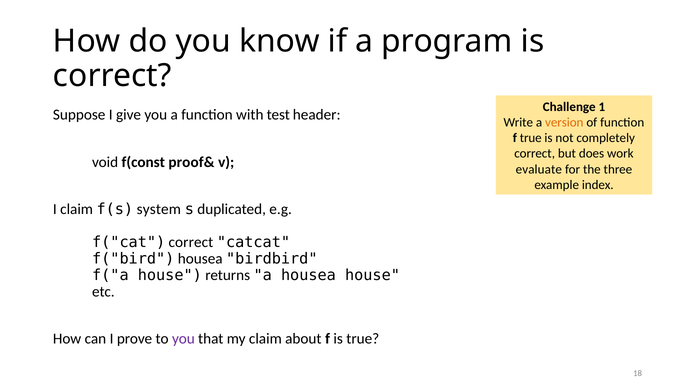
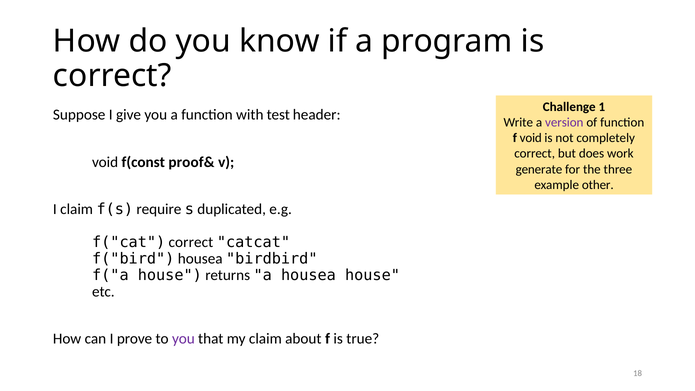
version colour: orange -> purple (564, 122)
f true: true -> void (531, 138)
evaluate: evaluate -> generate (539, 169)
index: index -> other (598, 185)
system: system -> require (159, 209)
